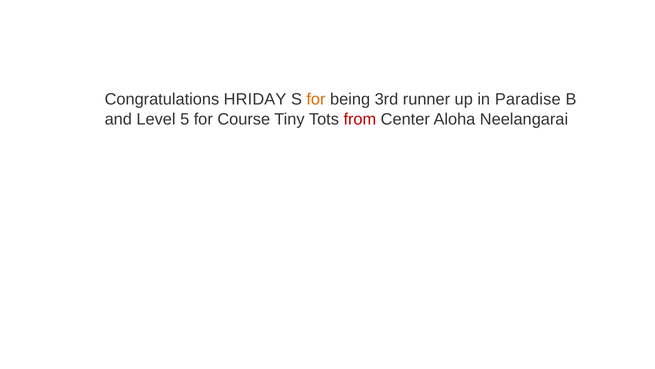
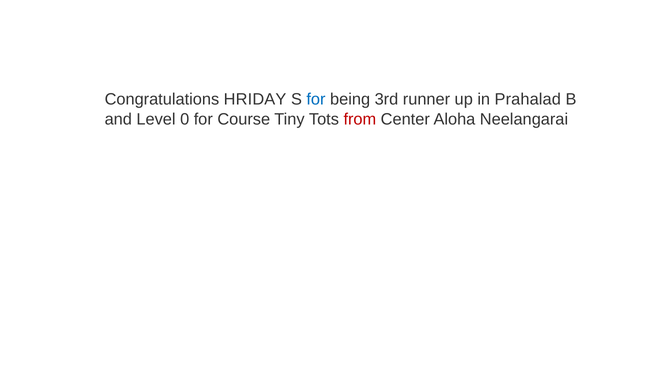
for colour: orange -> blue (316, 99)
Paradise: Paradise -> Prahalad (528, 99)
5: 5 -> 0 (185, 119)
